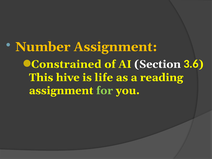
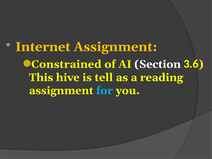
Number: Number -> Internet (43, 47)
life: life -> tell (104, 77)
for colour: light green -> light blue (105, 91)
